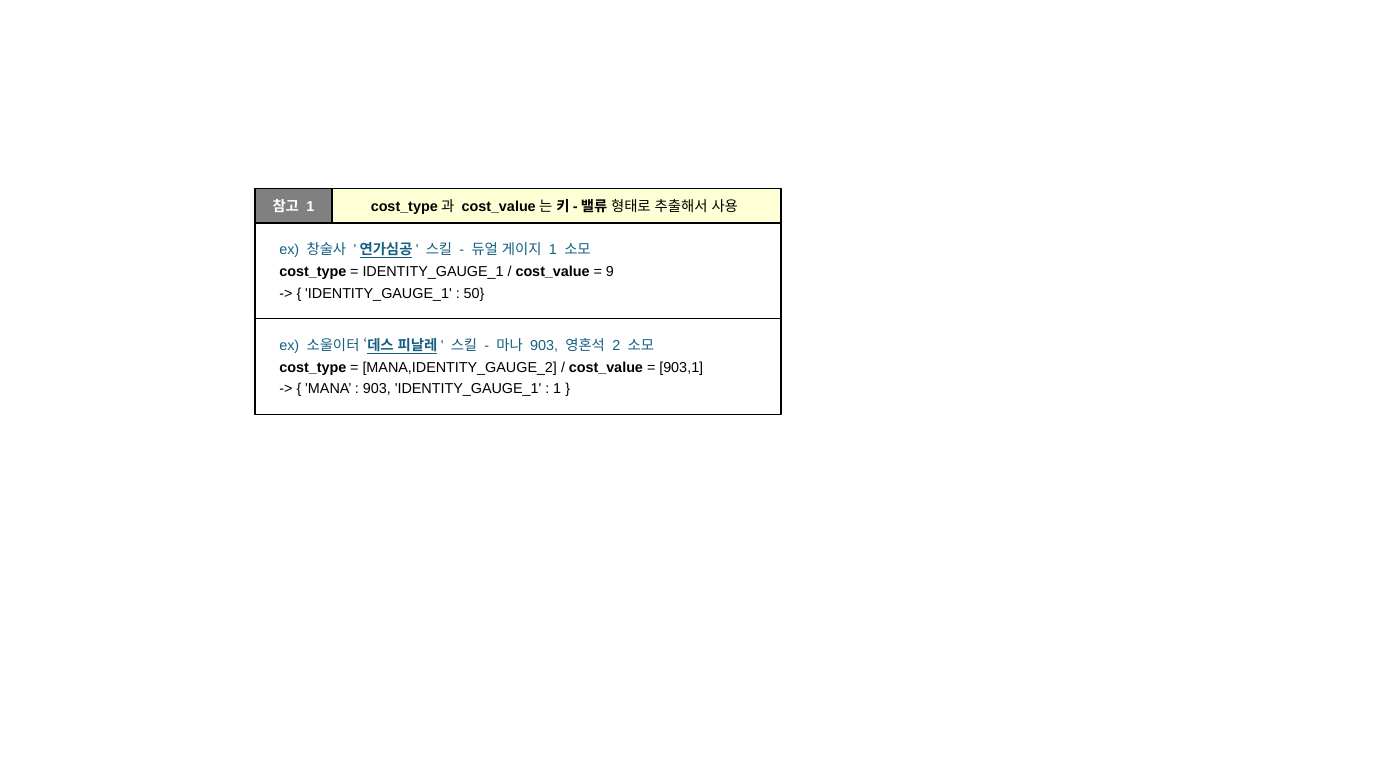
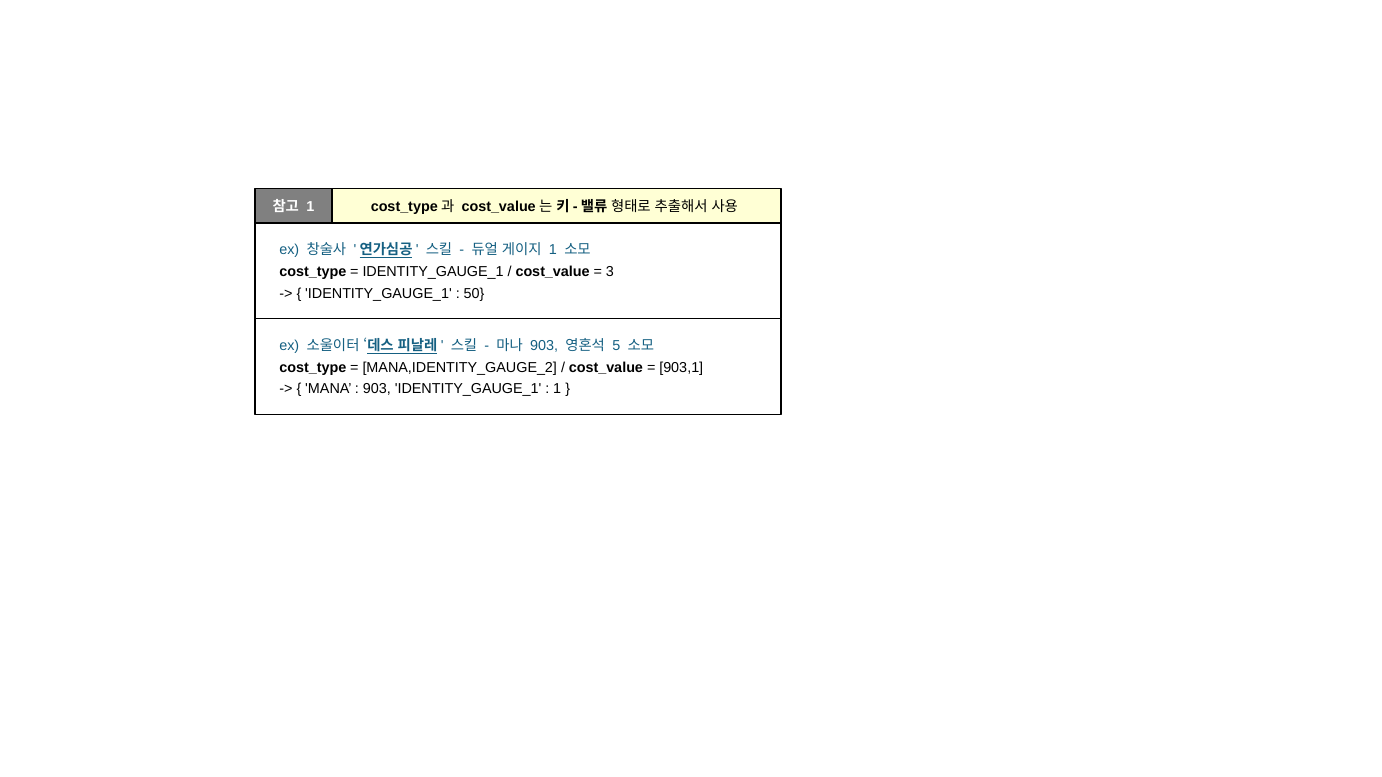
9: 9 -> 3 (610, 272)
2: 2 -> 5 (616, 346)
